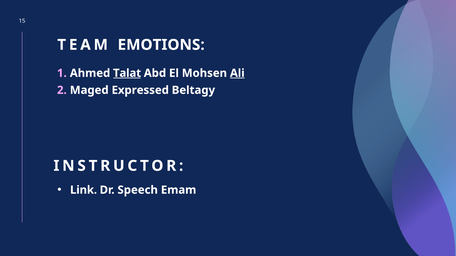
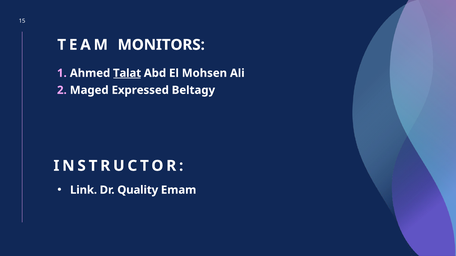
EMOTIONS: EMOTIONS -> MONITORS (161, 45)
Ali underline: present -> none (237, 73)
Speech: Speech -> Quality (138, 190)
